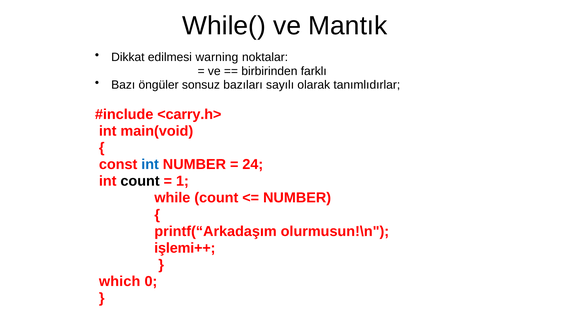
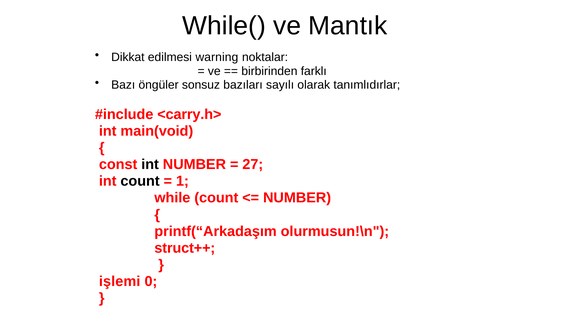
int colour: blue -> black (150, 164)
24: 24 -> 27 (253, 164)
işlemi++: işlemi++ -> struct++ (185, 248)
which: which -> işlemi (120, 281)
